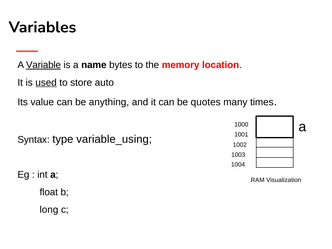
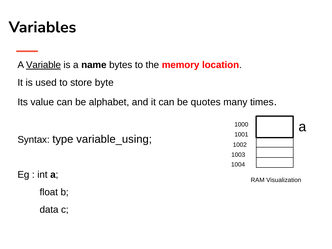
used underline: present -> none (46, 83)
auto: auto -> byte (104, 83)
anything: anything -> alphabet (109, 102)
long: long -> data (49, 210)
